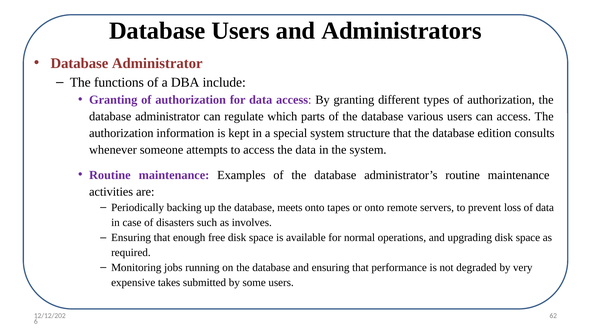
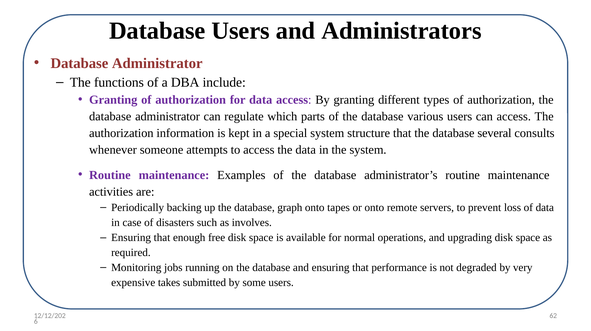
edition: edition -> several (495, 133)
meets: meets -> graph (290, 208)
